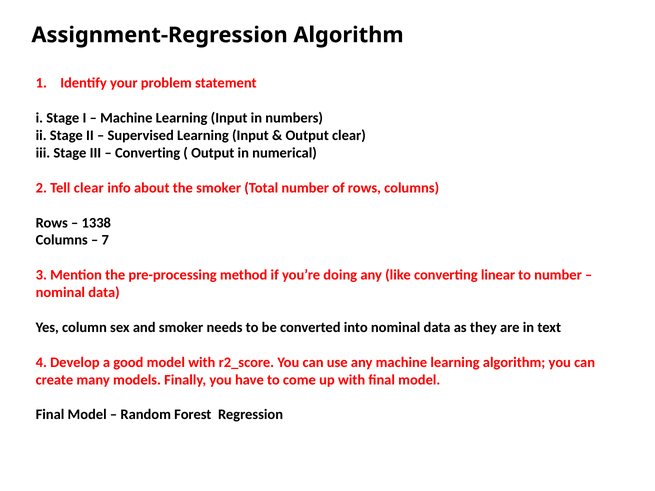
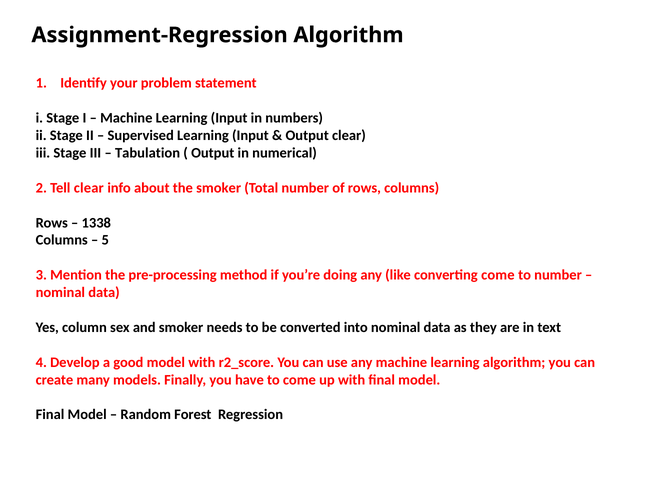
Converting: Converting -> Tabulation (148, 153)
7: 7 -> 5 (105, 240)
converting linear: linear -> come (498, 275)
